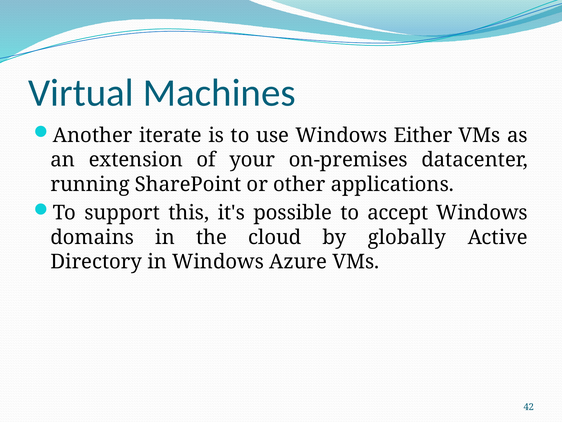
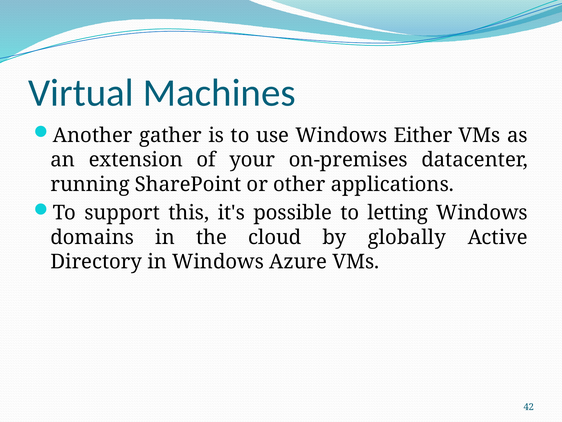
iterate: iterate -> gather (170, 135)
accept: accept -> letting (398, 213)
